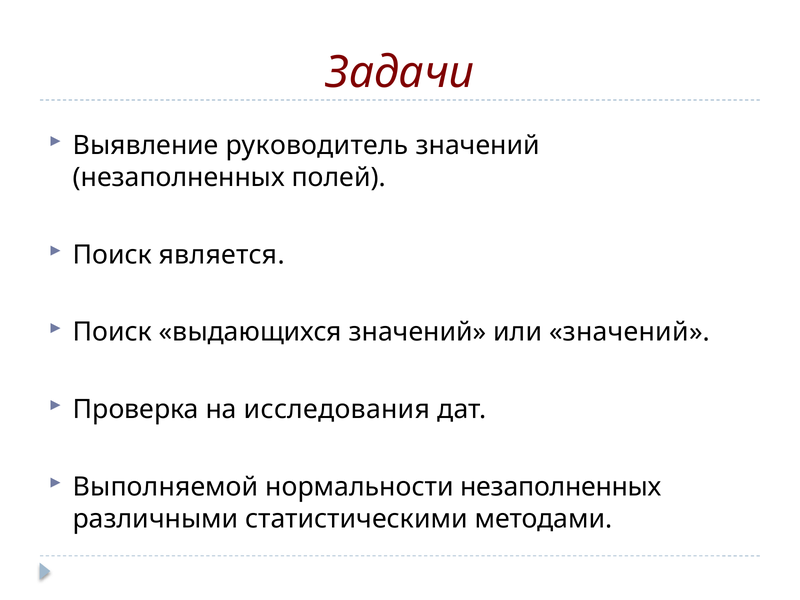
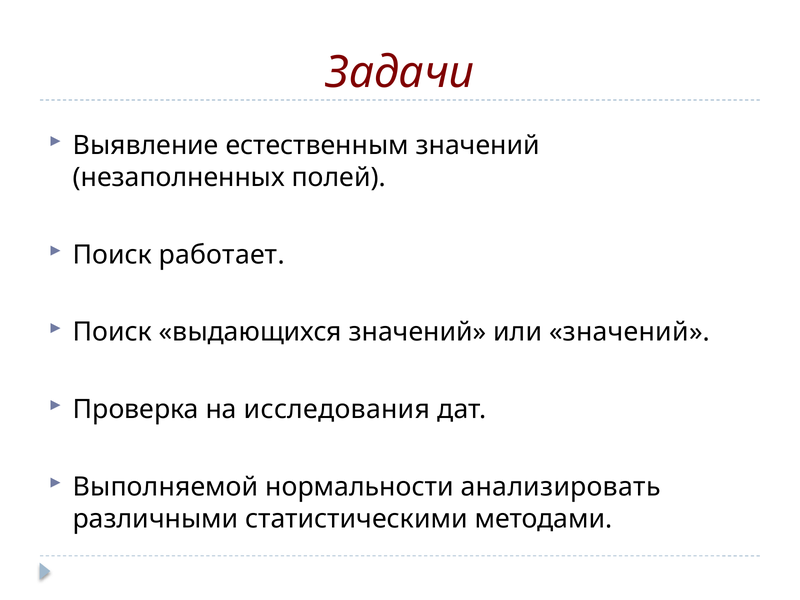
руководитель: руководитель -> естественным (317, 145)
является: является -> работает (222, 255)
нормальности незаполненных: незаполненных -> анализировать (561, 487)
